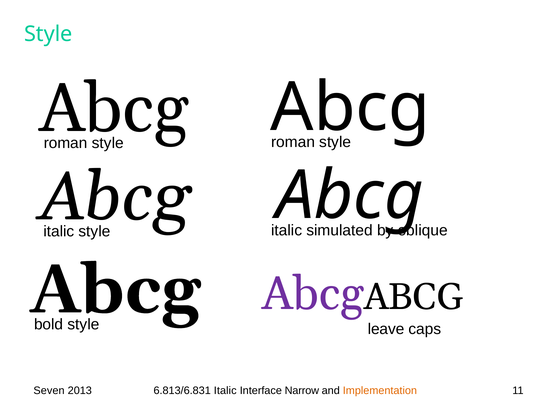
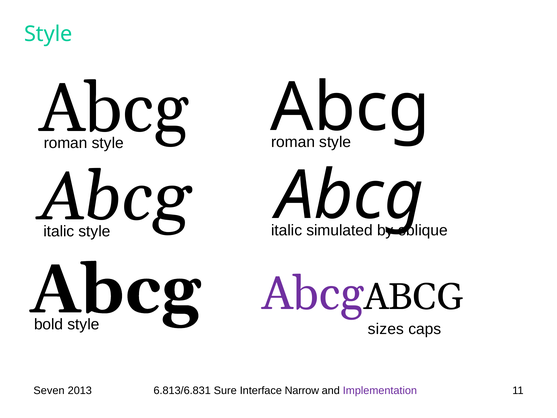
leave: leave -> sizes (386, 329)
6.813/6.831 Italic: Italic -> Sure (225, 390)
Implementation colour: orange -> purple (380, 390)
